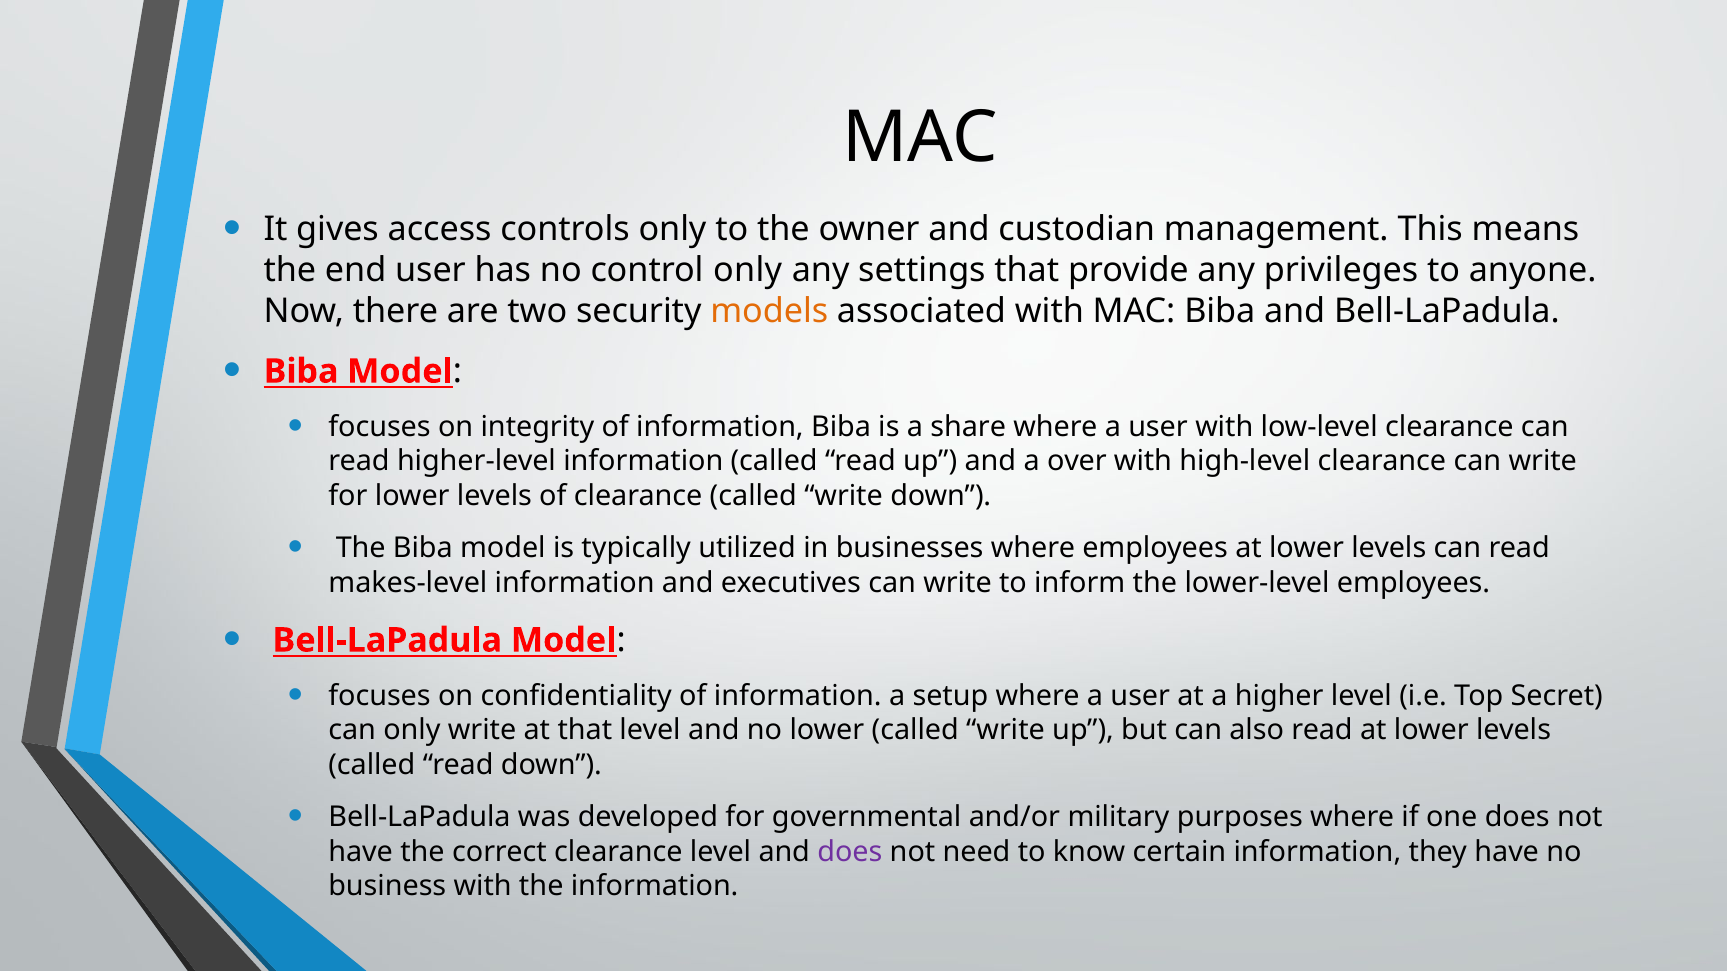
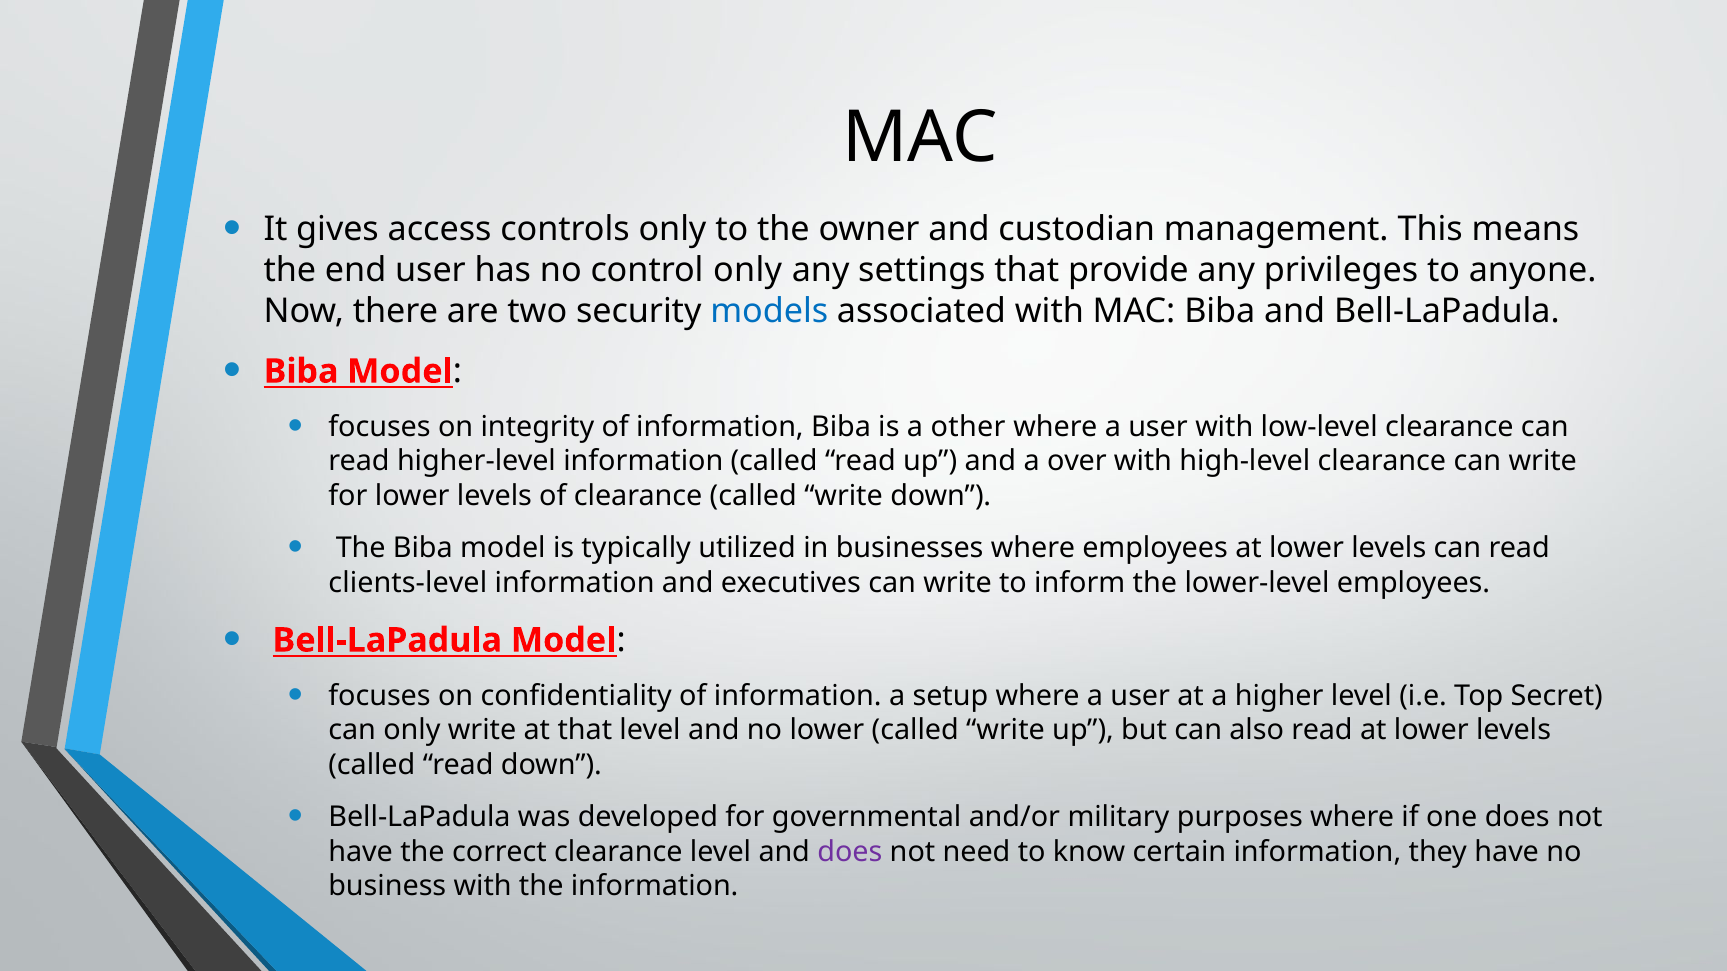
models colour: orange -> blue (769, 311)
share: share -> other (968, 427)
makes-level: makes-level -> clients-level (408, 583)
